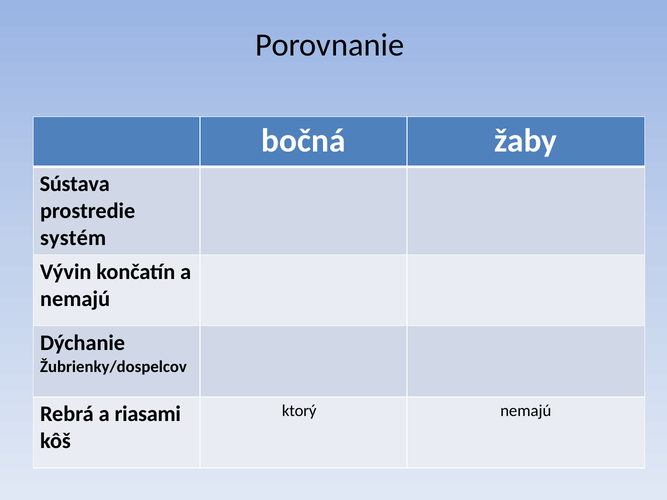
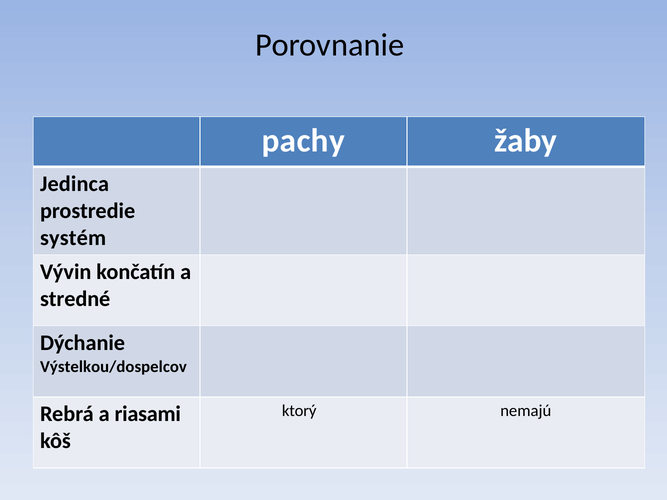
bočná: bočná -> pachy (303, 141)
Sústava: Sústava -> Jedinca (75, 184)
nemajú: nemajú -> stredné (75, 299)
Žubrienky/dospelcov: Žubrienky/dospelcov -> Výstelkou/dospelcov (113, 367)
